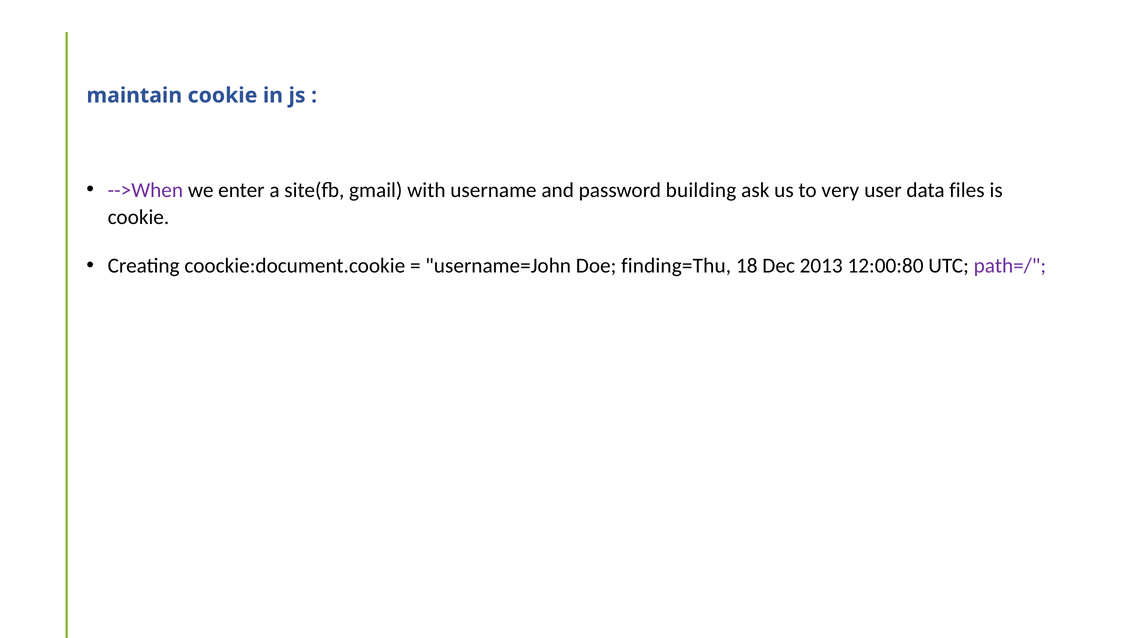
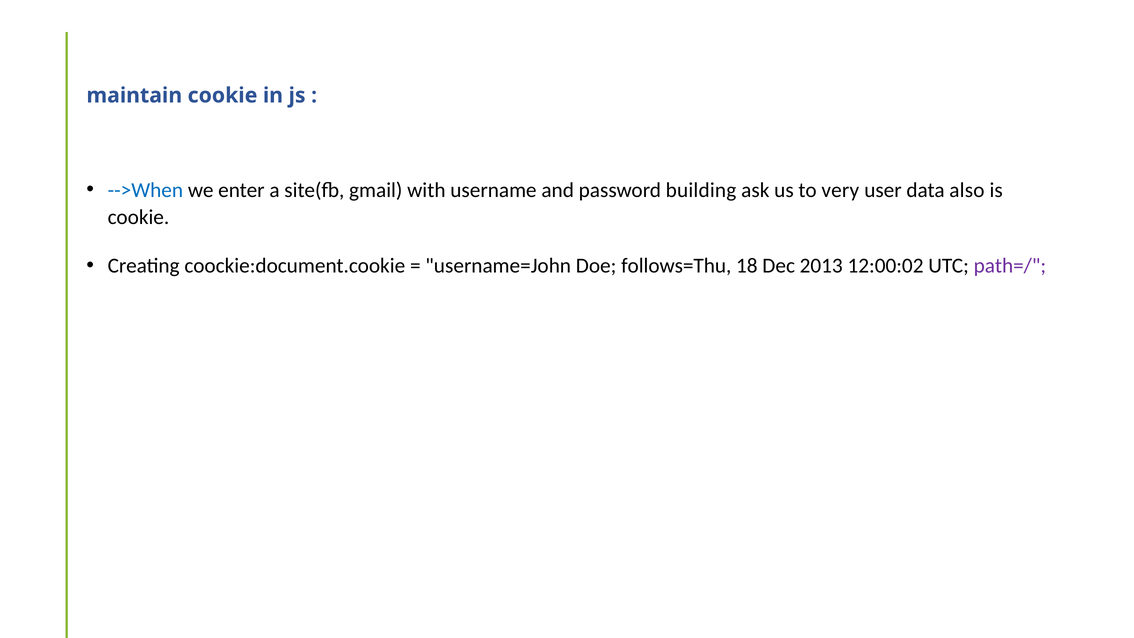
-->When colour: purple -> blue (145, 190)
files: files -> also (967, 190)
finding=Thu: finding=Thu -> follows=Thu (676, 266)
12:00:80: 12:00:80 -> 12:00:02 (886, 266)
